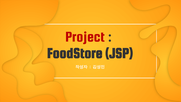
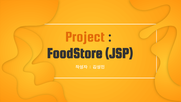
Project colour: red -> orange (85, 37)
